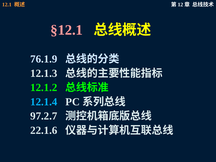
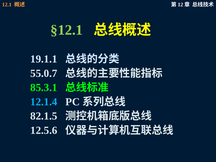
§12.1 colour: pink -> light green (67, 30)
76.1.9: 76.1.9 -> 19.1.1 (44, 59)
12.1.3: 12.1.3 -> 55.0.7 (44, 73)
12.1.2: 12.1.2 -> 85.3.1 (44, 88)
97.2.7: 97.2.7 -> 82.1.5 (44, 116)
22.1.6: 22.1.6 -> 12.5.6 (44, 130)
